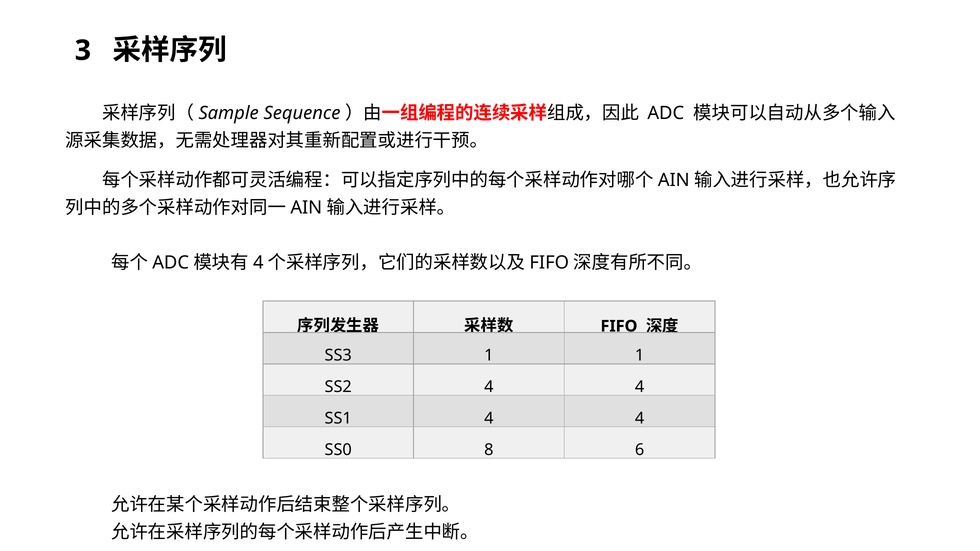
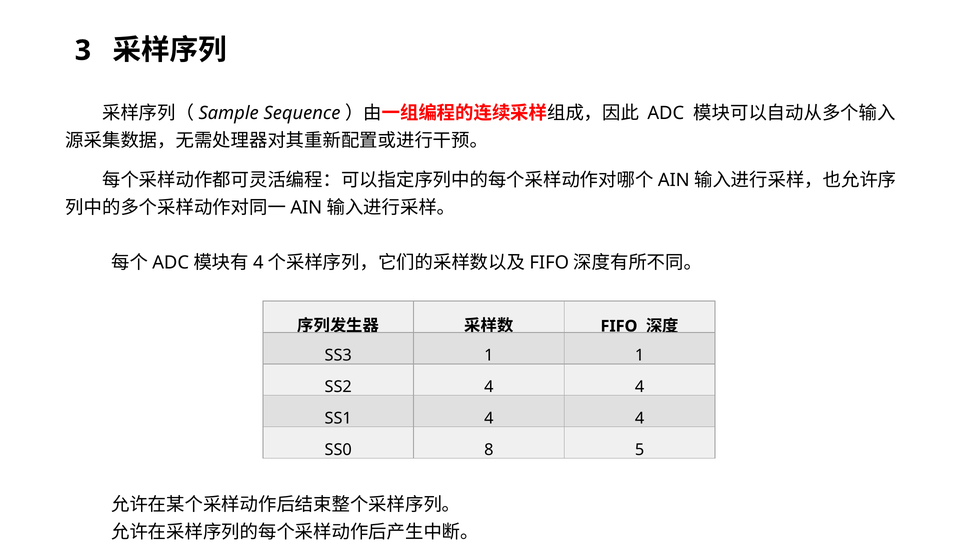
6: 6 -> 5 (640, 450)
